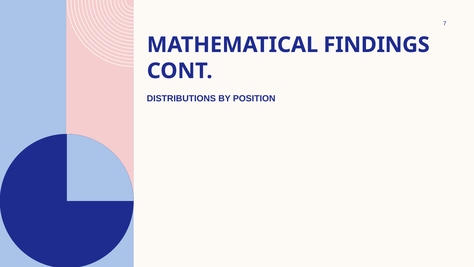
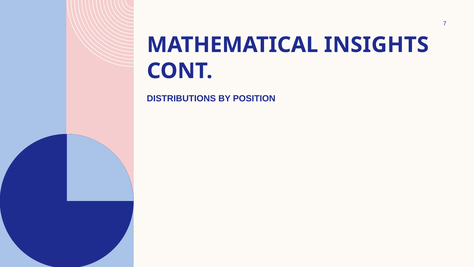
FINDINGS: FINDINGS -> INSIGHTS (376, 45)
